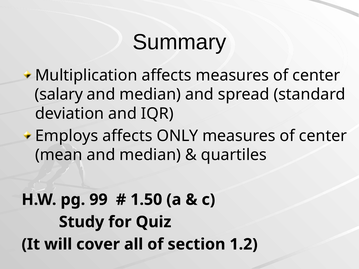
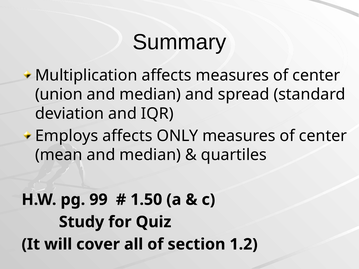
salary: salary -> union (59, 94)
